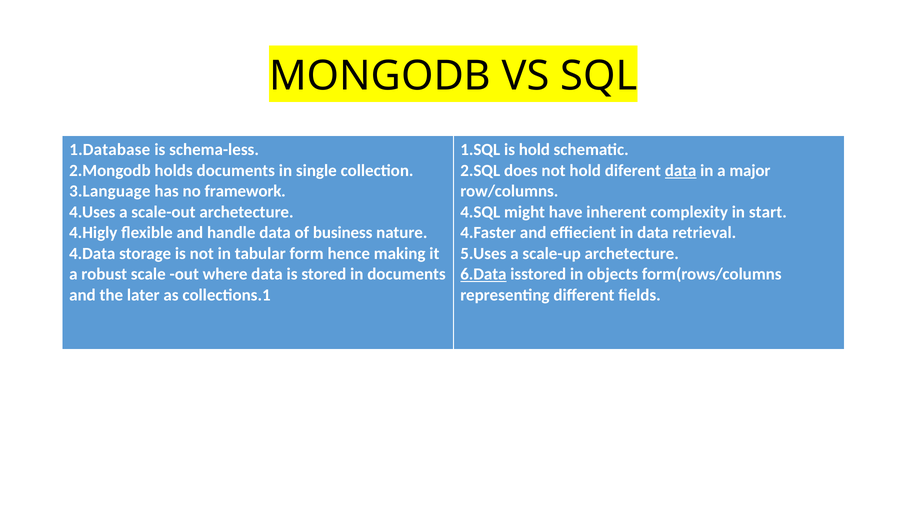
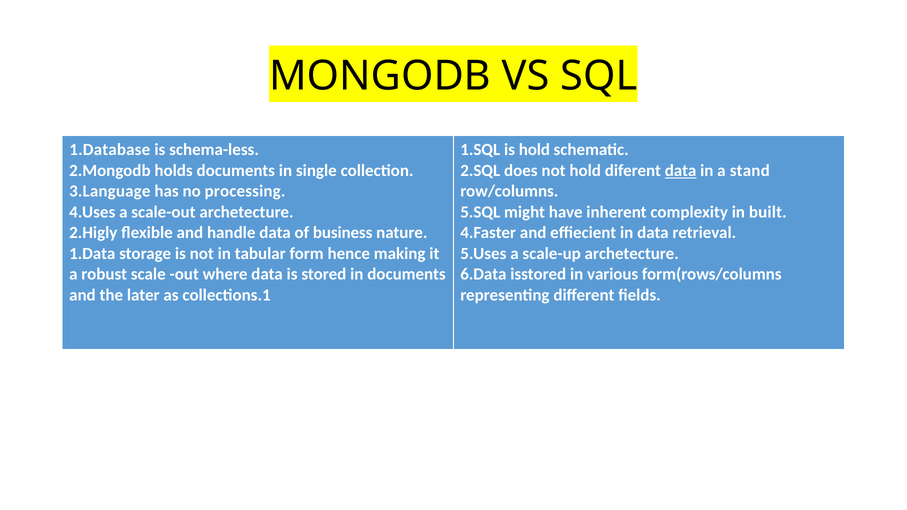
major: major -> stand (750, 171)
framework: framework -> processing (245, 191)
4.SQL: 4.SQL -> 5.SQL (480, 212)
start: start -> built (768, 212)
4.Higly: 4.Higly -> 2.Higly (93, 233)
4.Data: 4.Data -> 1.Data (92, 254)
6.Data underline: present -> none (483, 274)
objects: objects -> various (613, 274)
